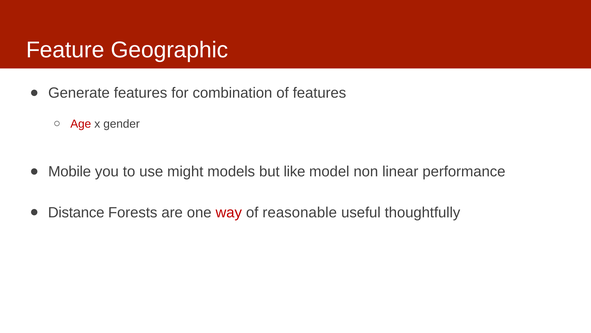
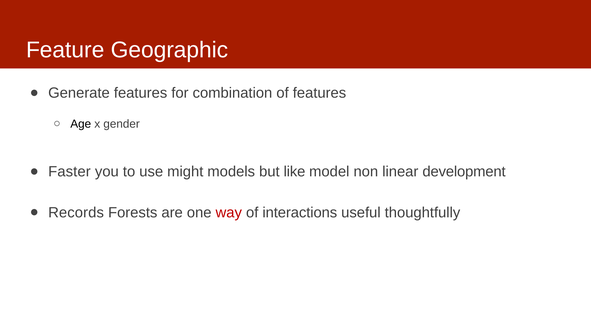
Age colour: red -> black (81, 124)
Mobile: Mobile -> Faster (69, 171)
performance: performance -> development (464, 171)
Distance: Distance -> Records (76, 212)
reasonable: reasonable -> interactions (300, 212)
